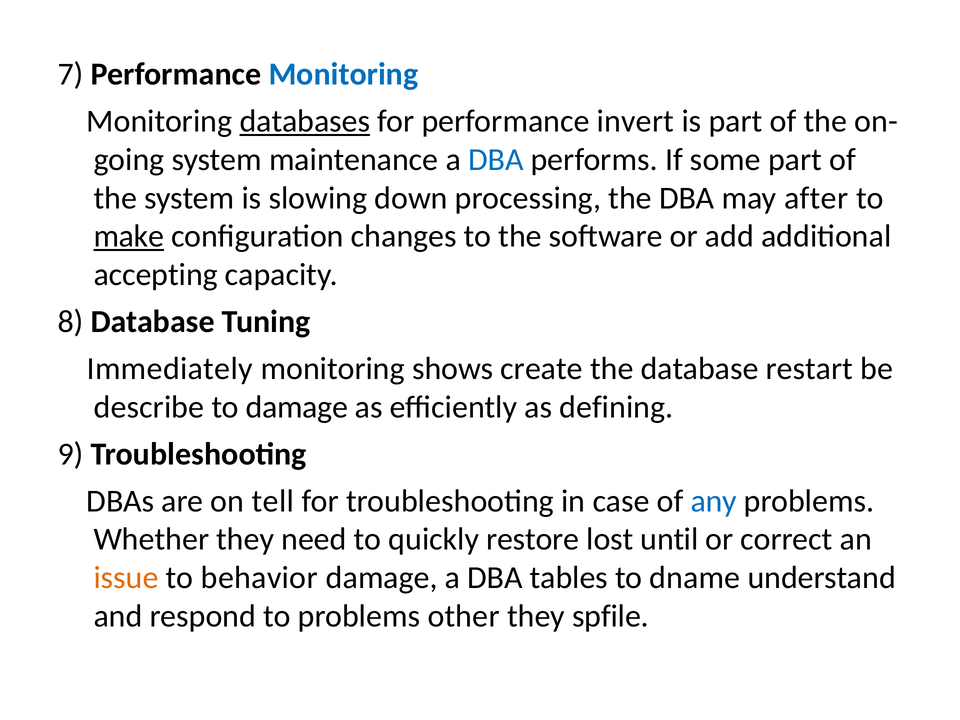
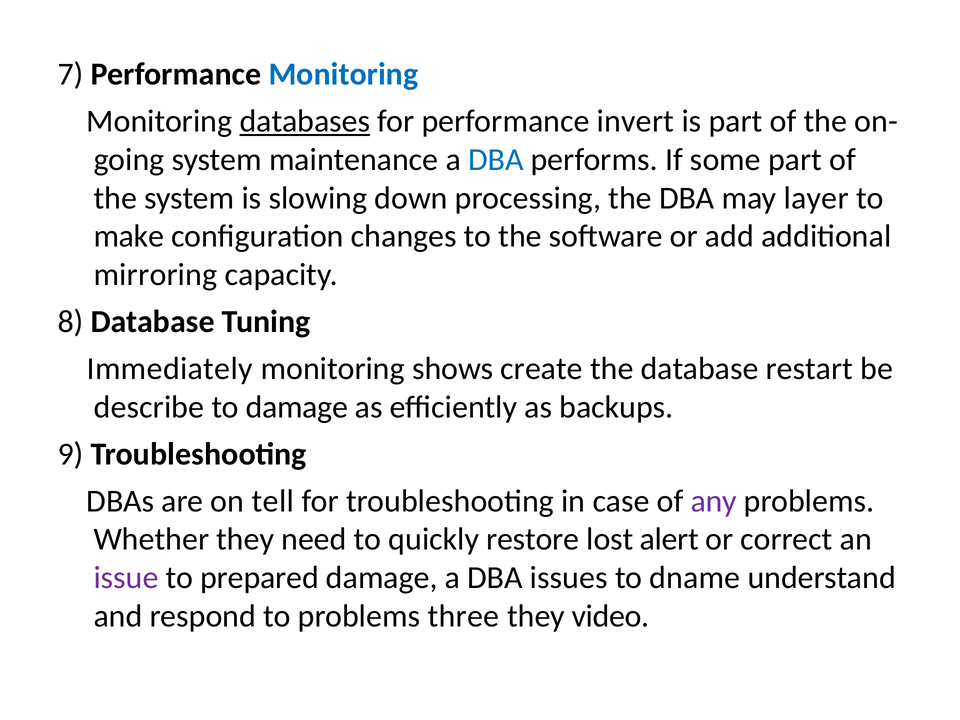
after: after -> layer (816, 198)
make underline: present -> none (129, 236)
accepting: accepting -> mirroring (156, 275)
defining: defining -> backups (616, 407)
any colour: blue -> purple (714, 501)
until: until -> alert (669, 539)
issue colour: orange -> purple (126, 578)
behavior: behavior -> prepared (260, 578)
tables: tables -> issues (569, 578)
other: other -> three (464, 616)
spfile: spfile -> video (611, 616)
